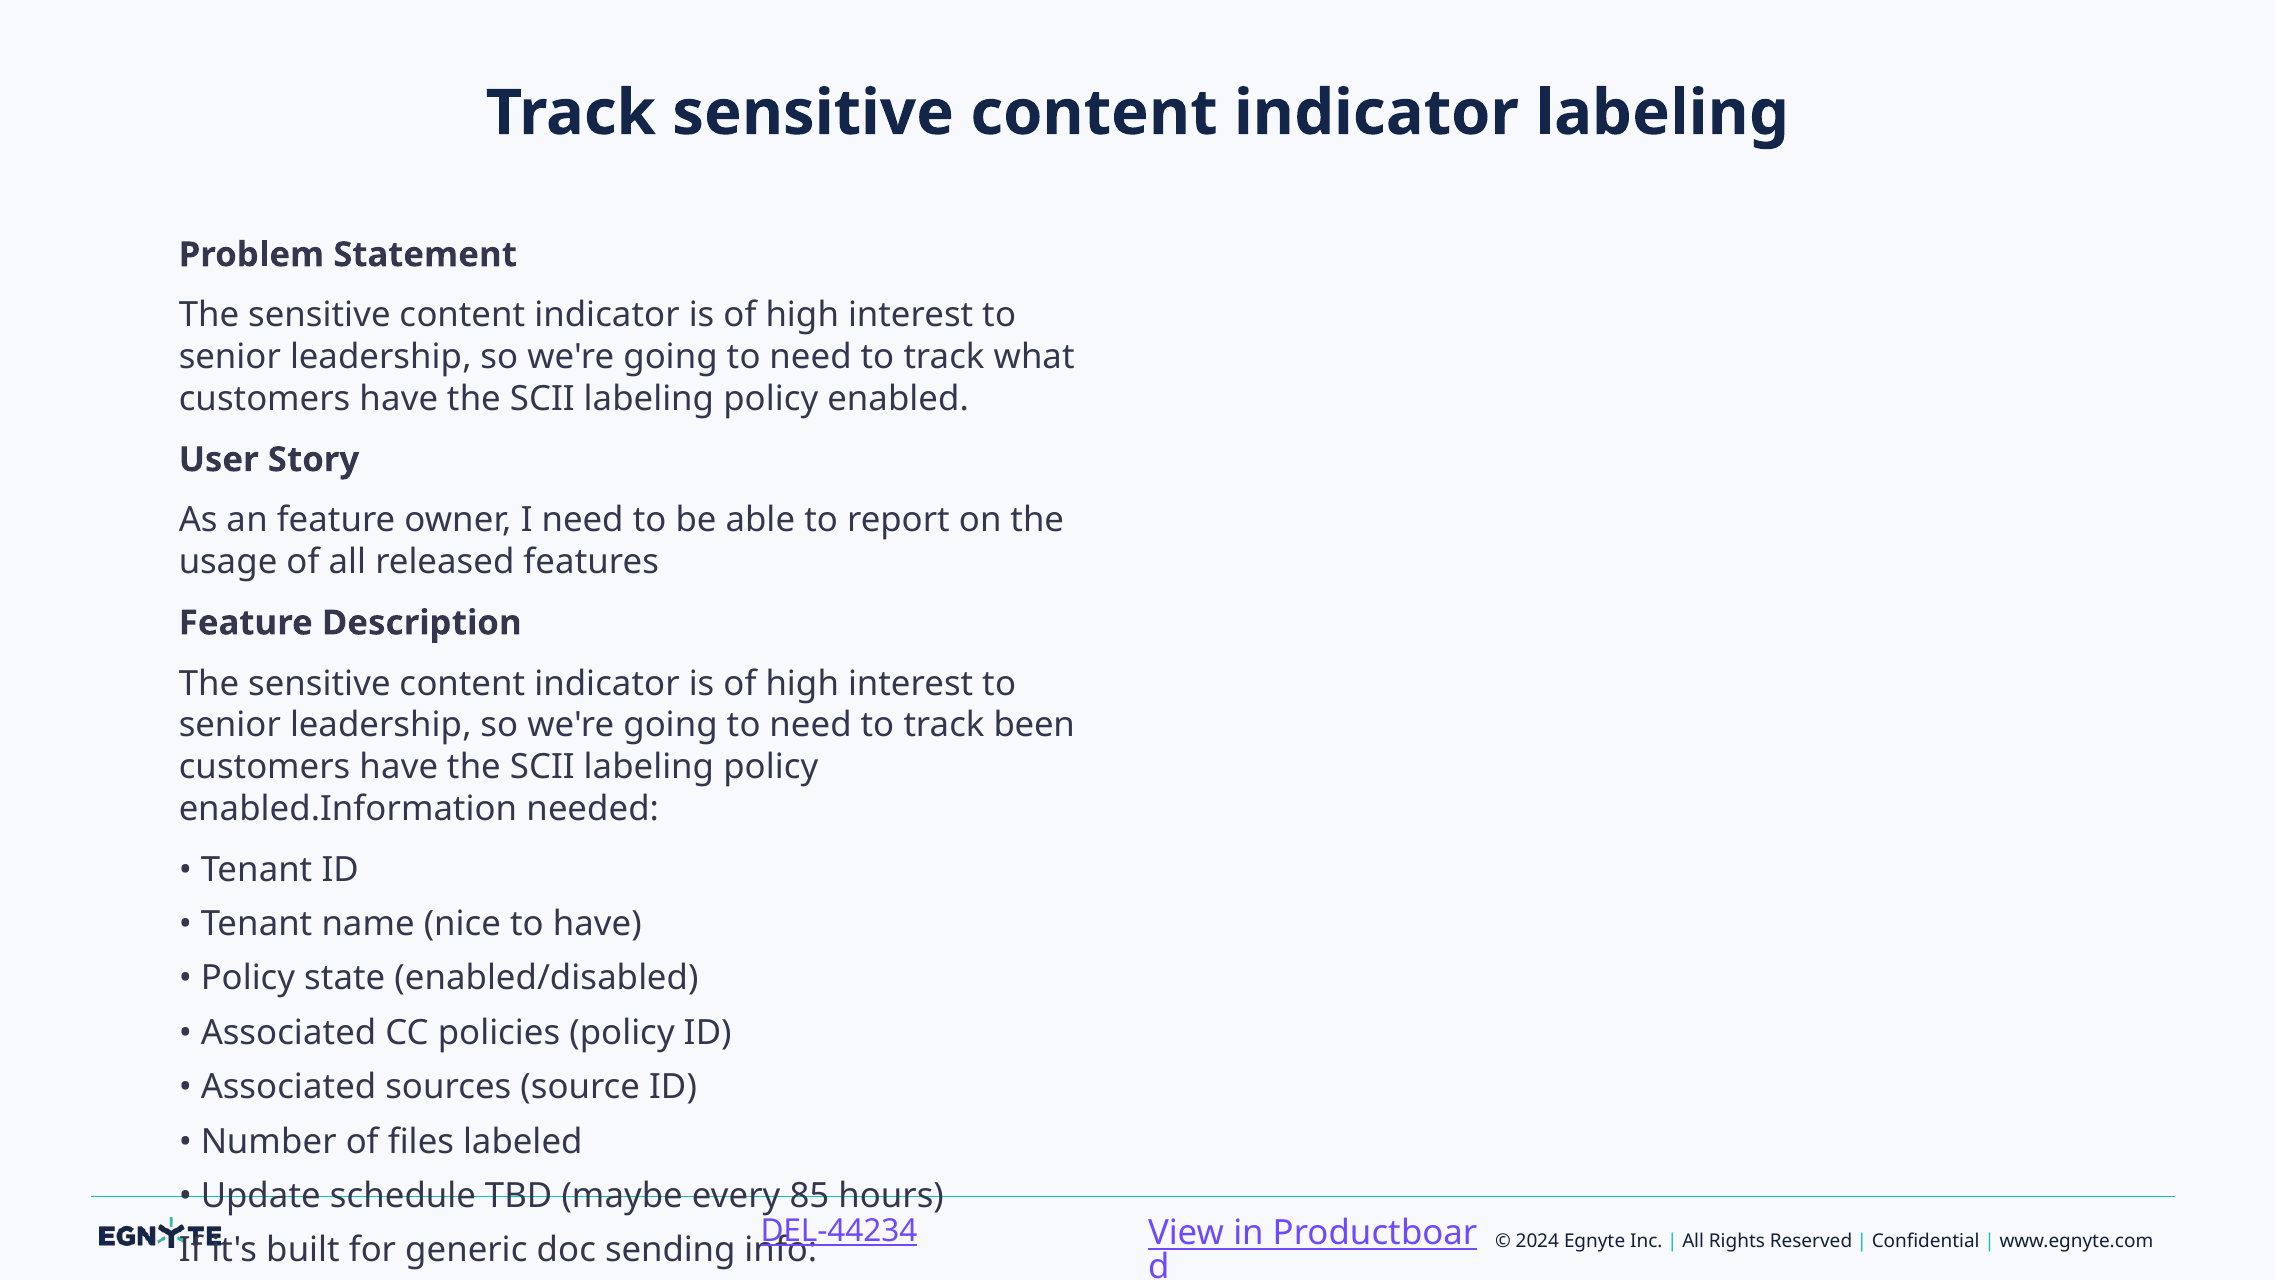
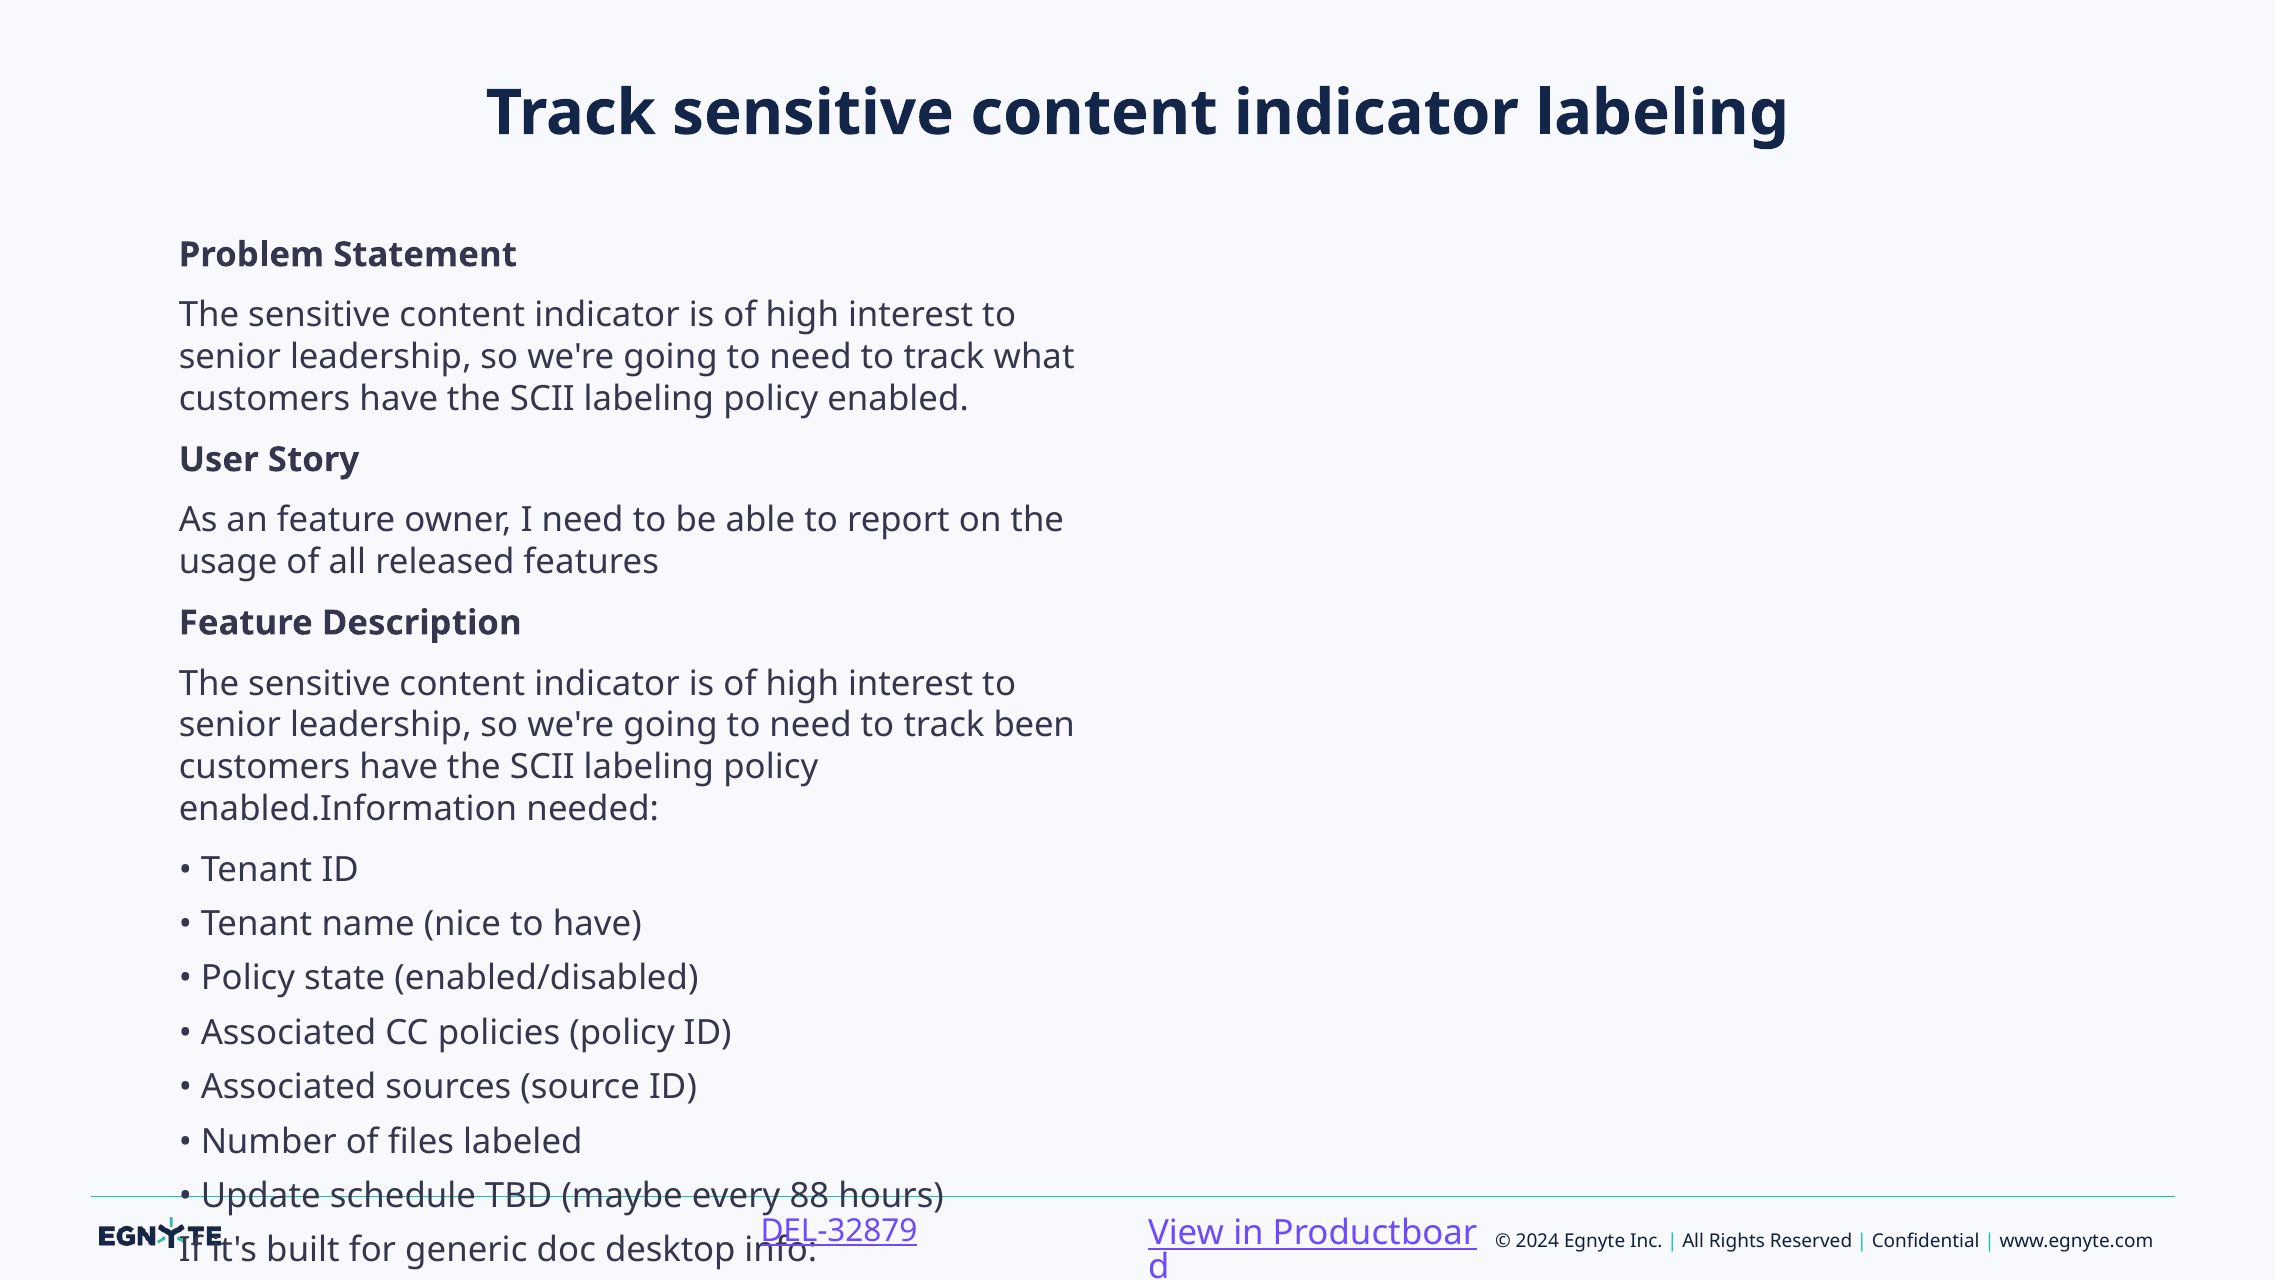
85: 85 -> 88 (809, 1196)
DEL-44234: DEL-44234 -> DEL-32879 (839, 1230)
sending: sending -> desktop (670, 1250)
